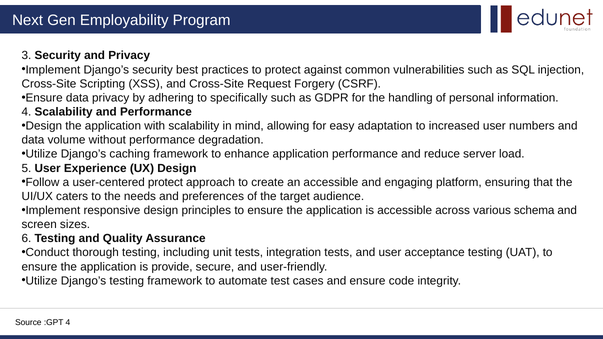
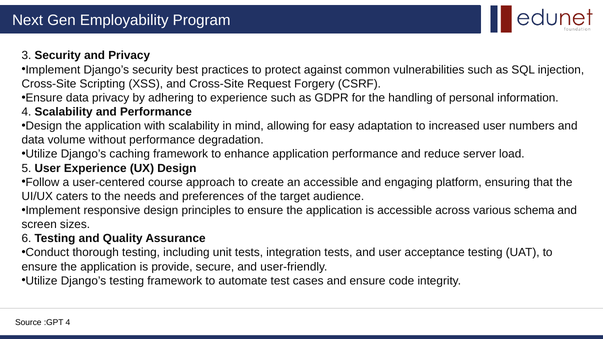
to specifically: specifically -> experience (239, 98)
user-centered protect: protect -> course (166, 182)
